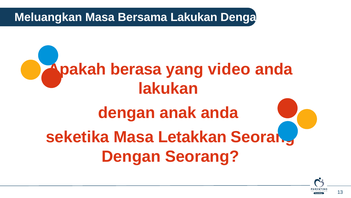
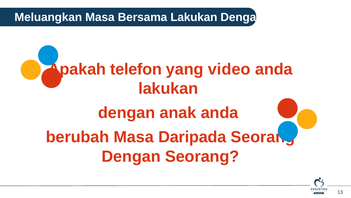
berasa: berasa -> telefon (136, 69)
seketika: seketika -> berubah (77, 137)
Letakkan: Letakkan -> Daripada (192, 137)
